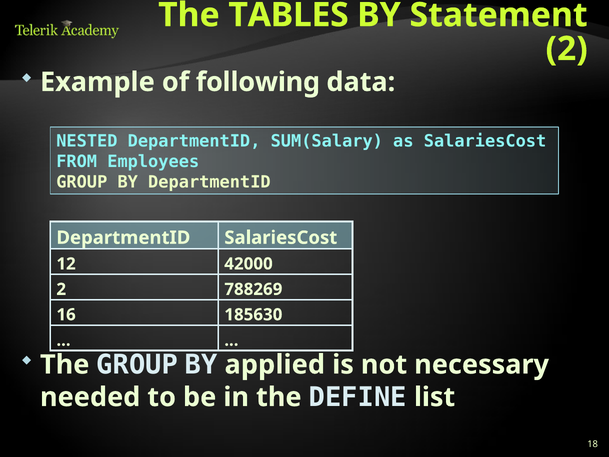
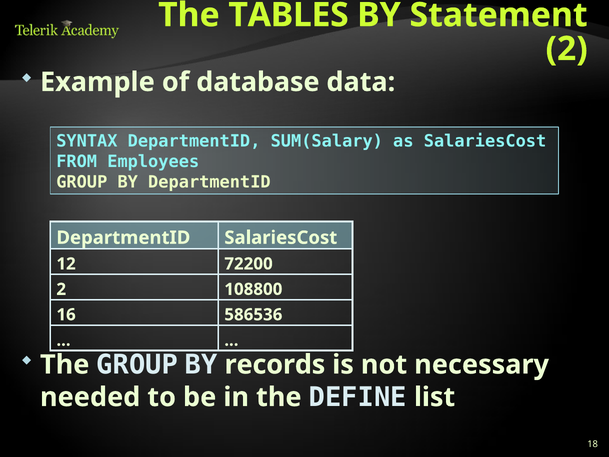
following: following -> database (258, 82)
NESTED: NESTED -> SYNTAX (87, 141)
42000: 42000 -> 72200 (249, 264)
788269: 788269 -> 108800 (253, 289)
185630: 185630 -> 586536 (253, 315)
applied: applied -> records (275, 364)
